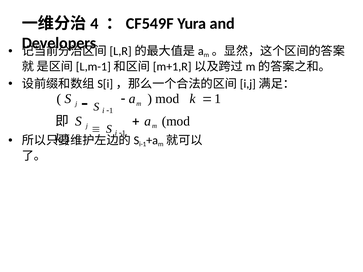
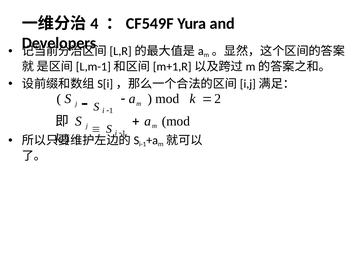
1: 1 -> 2 (218, 99)
